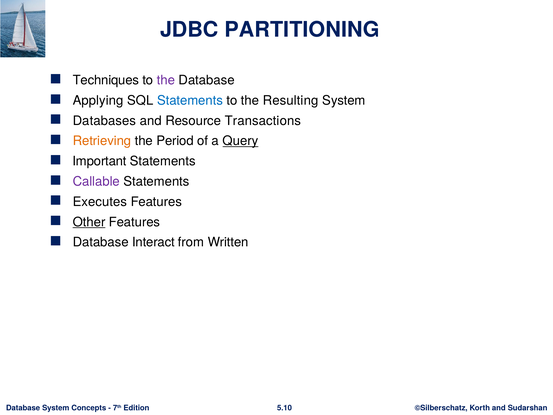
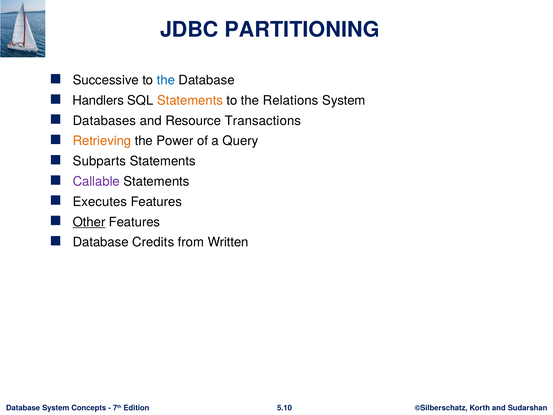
Techniques: Techniques -> Successive (106, 80)
the colour: purple -> blue (166, 80)
Applying: Applying -> Handlers (98, 100)
Statements colour: blue -> orange (190, 100)
Resulting: Resulting -> Relations (291, 100)
Period: Period -> Power (175, 141)
Query underline: present -> none (240, 141)
Important: Important -> Subparts (99, 161)
Interact: Interact -> Credits (153, 242)
